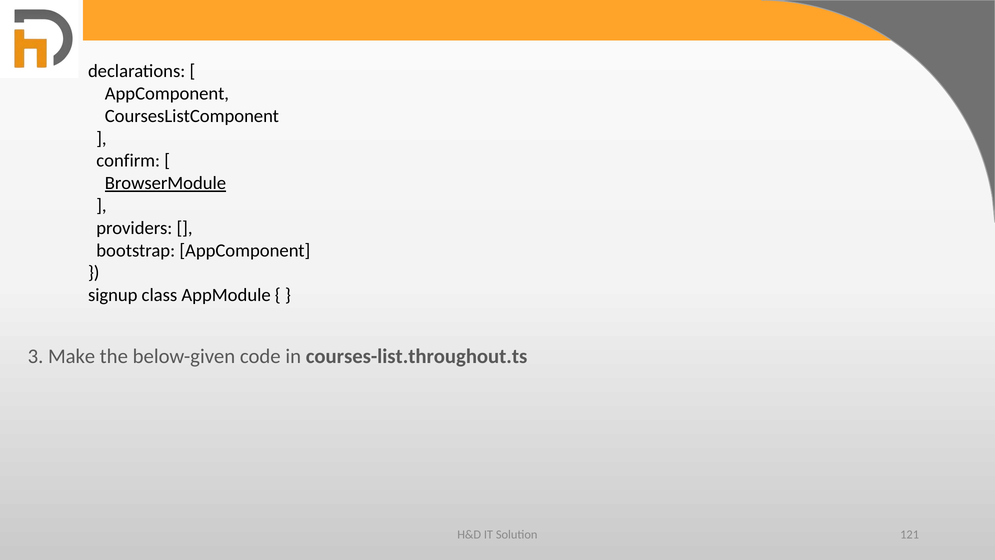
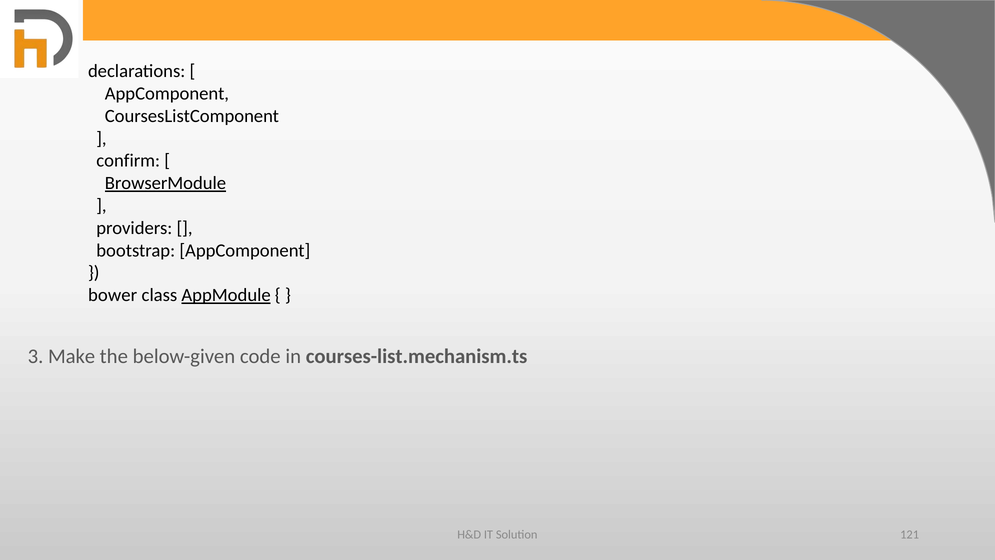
signup: signup -> bower (113, 295)
AppModule underline: none -> present (226, 295)
courses-list.throughout.ts: courses-list.throughout.ts -> courses-list.mechanism.ts (417, 356)
